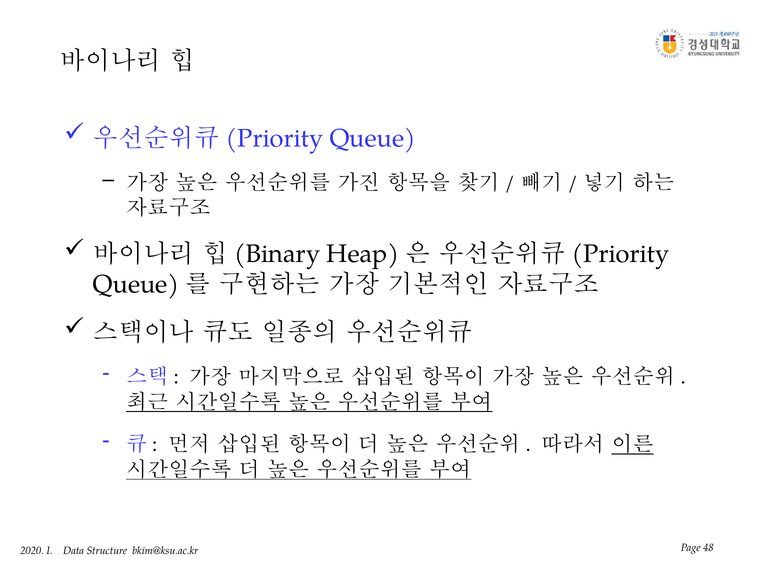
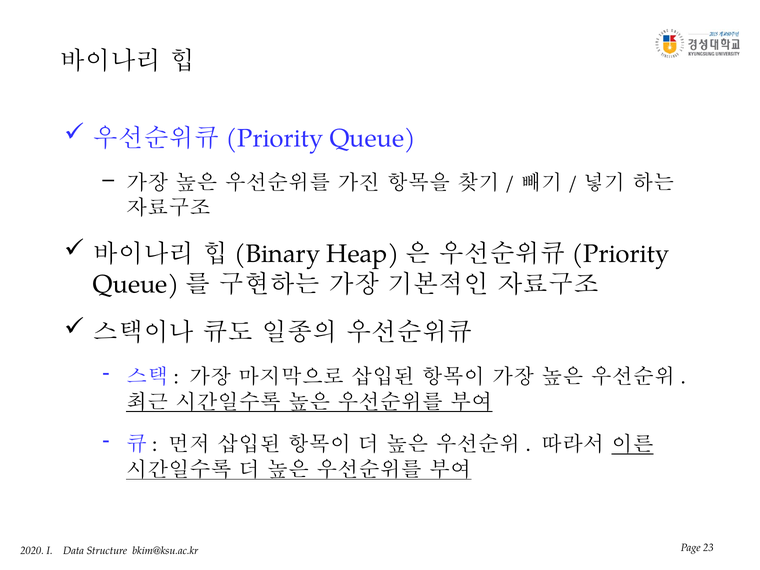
48: 48 -> 23 (708, 548)
